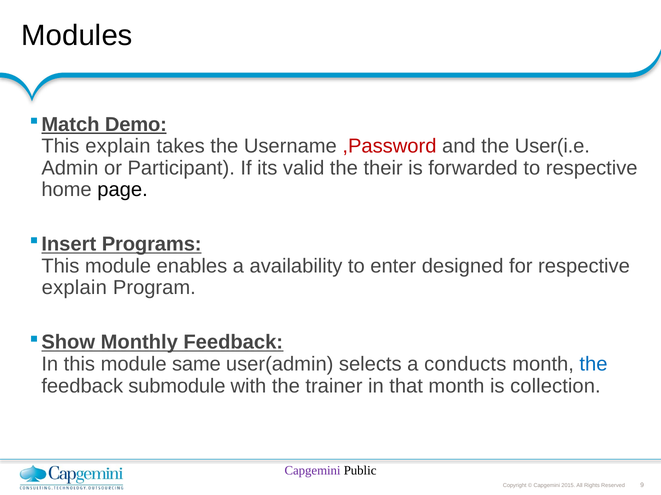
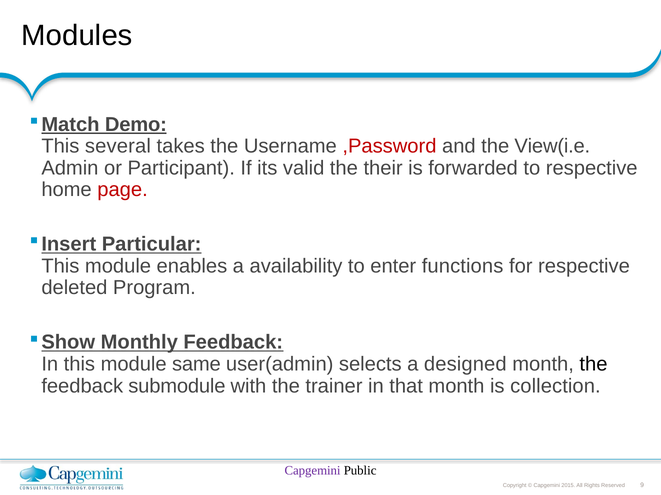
This explain: explain -> several (118, 146)
User(i.e: User(i.e -> View(i.e (552, 146)
page colour: black -> red (123, 190)
Programs: Programs -> Particular (152, 245)
designed: designed -> functions (463, 266)
explain: explain -> deleted (74, 288)
conducts: conducts -> designed (465, 365)
the colour: blue -> black (594, 365)
